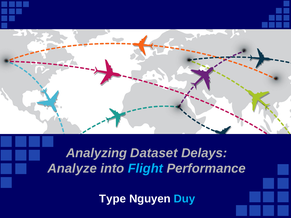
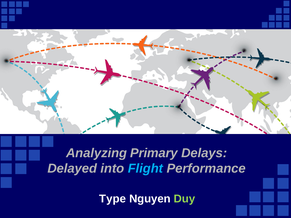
Dataset: Dataset -> Primary (154, 153)
Analyze: Analyze -> Delayed (72, 169)
Duy colour: light blue -> light green (184, 199)
